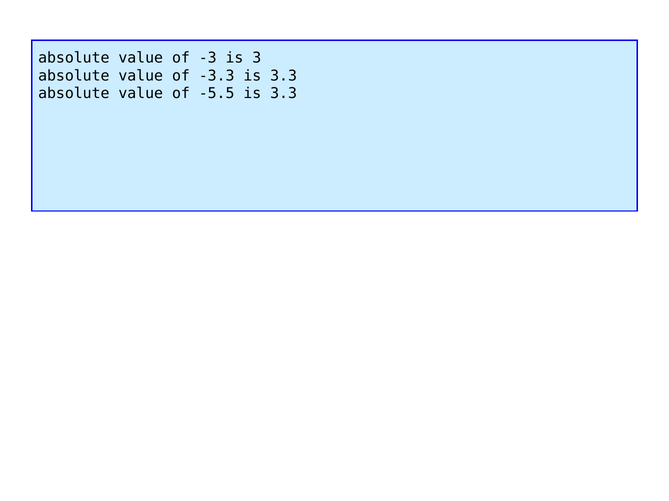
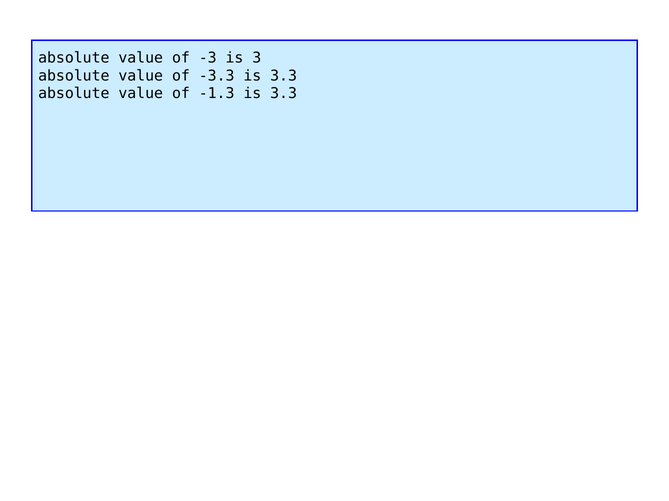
-5.5: -5.5 -> -1.3 (217, 94)
